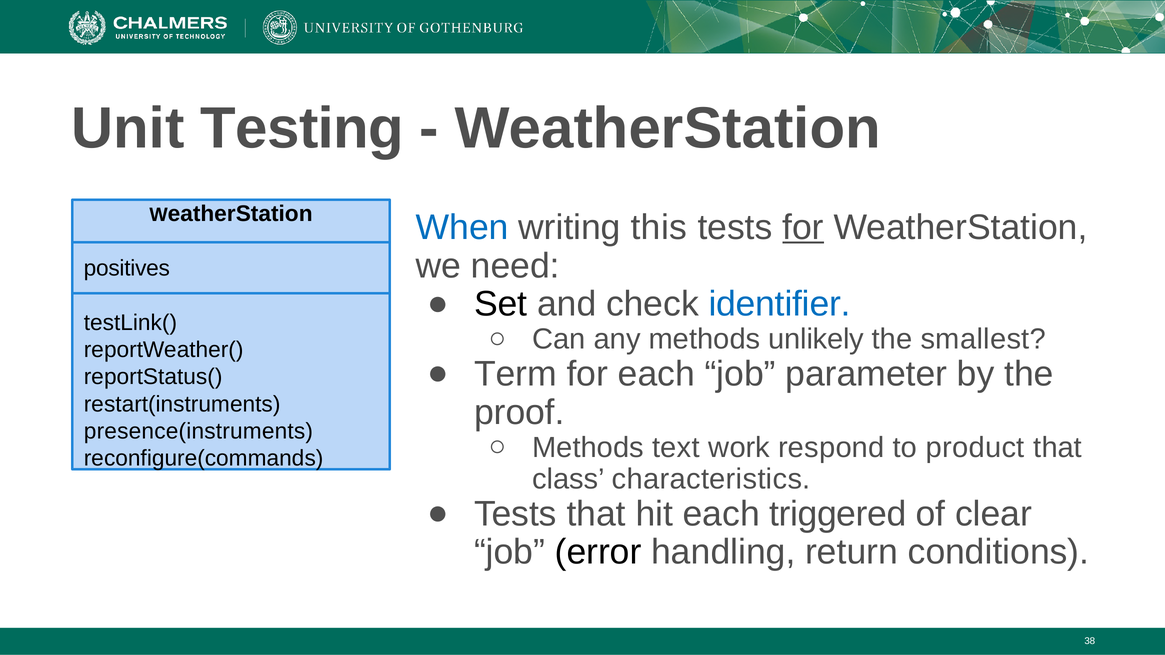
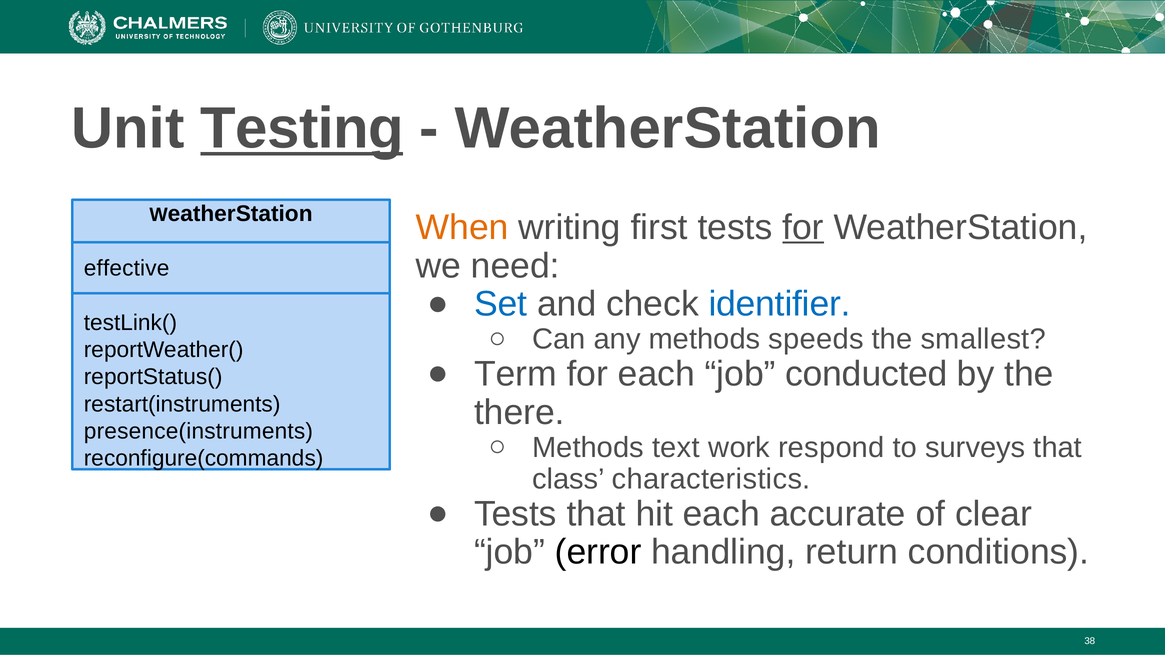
Testing underline: none -> present (302, 129)
When colour: blue -> orange (462, 227)
this: this -> first (659, 227)
positives: positives -> effective (127, 268)
Set colour: black -> blue (501, 304)
unlikely: unlikely -> speeds (816, 339)
parameter: parameter -> conducted (866, 374)
proof: proof -> there (519, 413)
product: product -> surveys (975, 448)
triggered: triggered -> accurate (838, 514)
